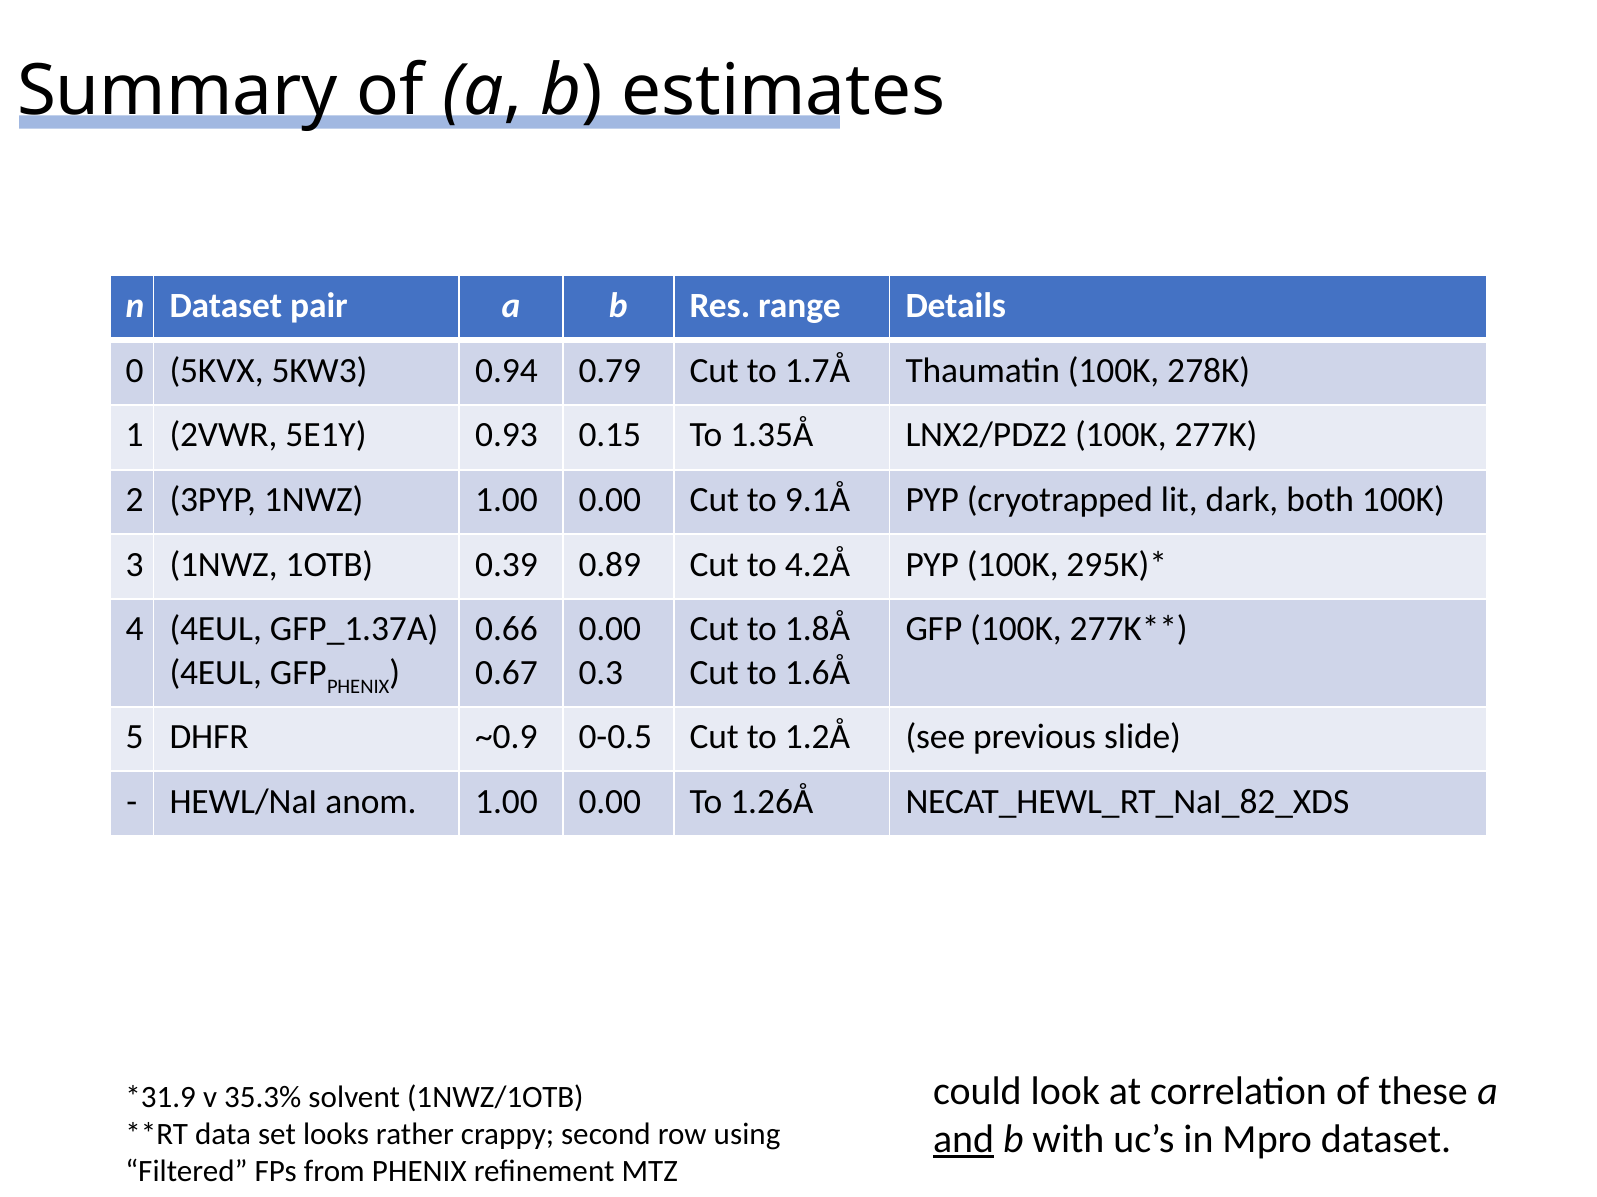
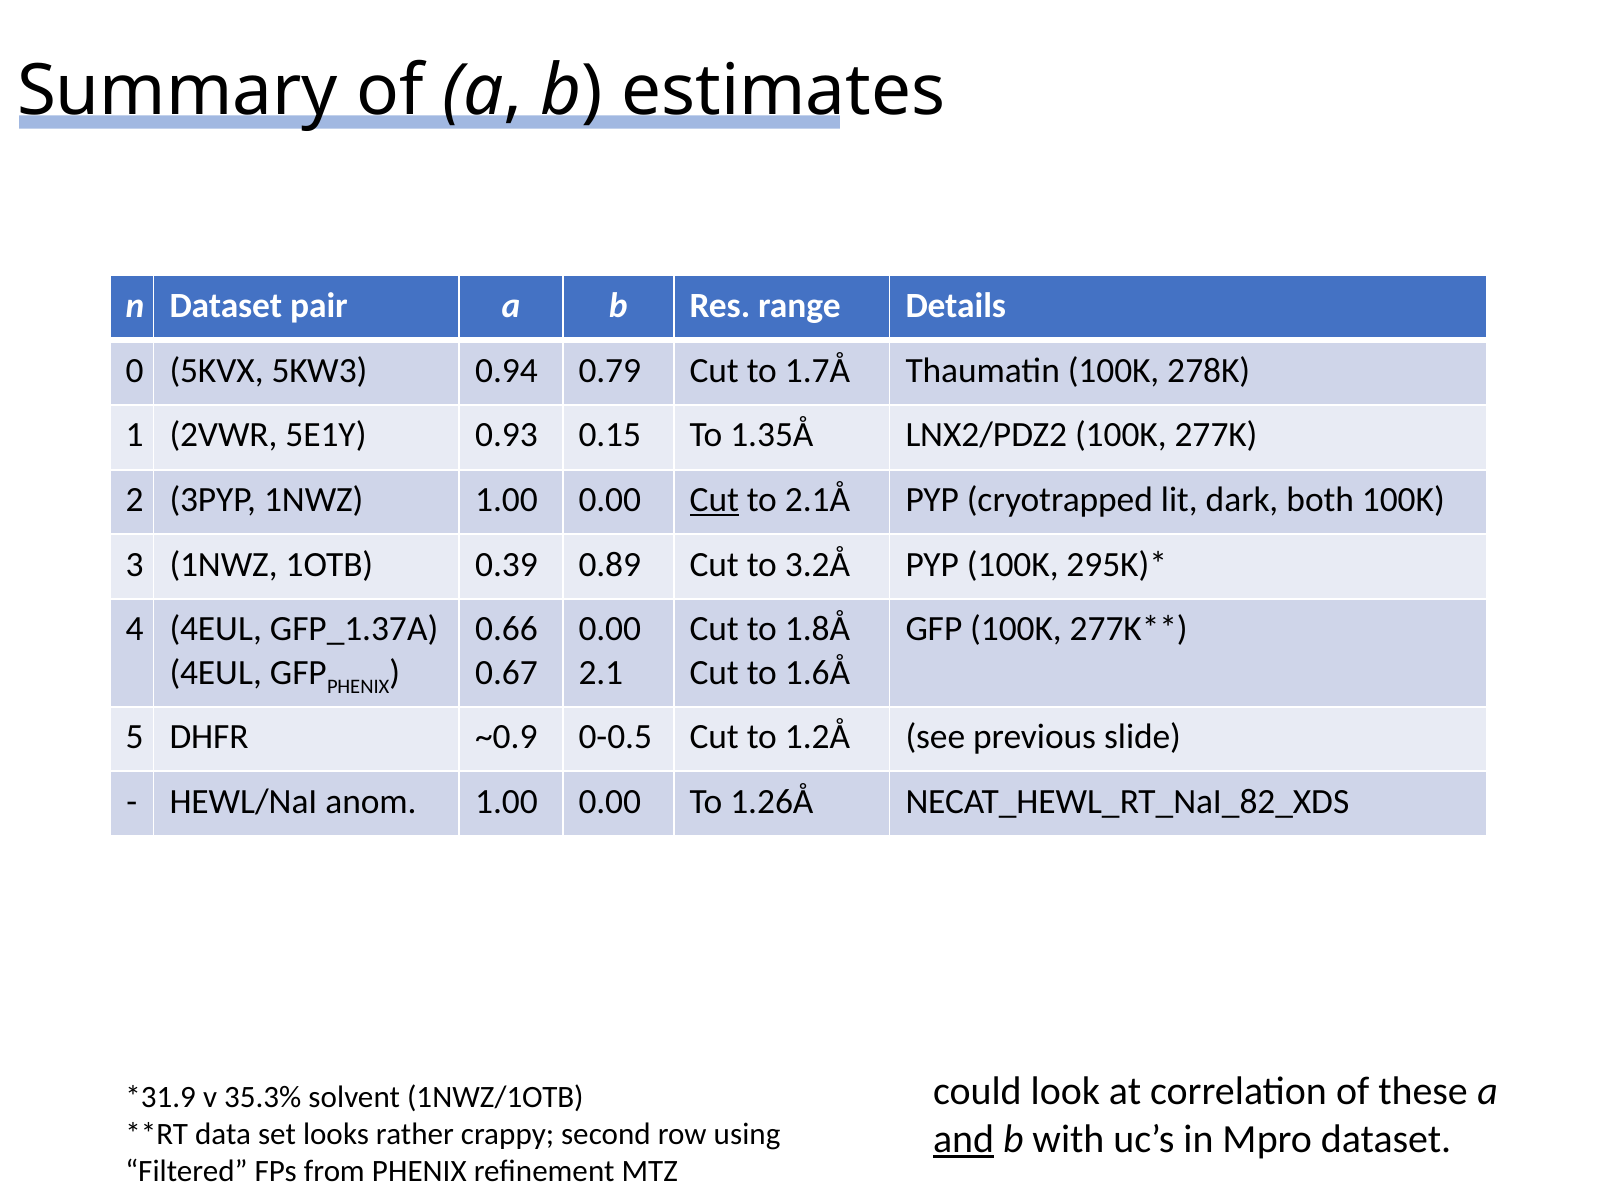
Cut underline: none -> present (714, 500)
9.1Å: 9.1Å -> 2.1Å (818, 500)
4.2Å: 4.2Å -> 3.2Å (818, 565)
0.3: 0.3 -> 2.1 (601, 673)
